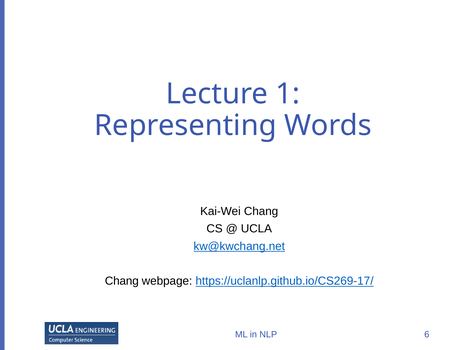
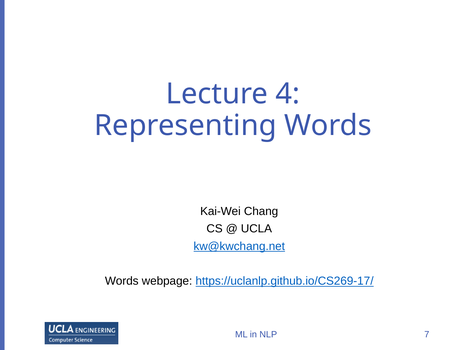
1: 1 -> 4 (288, 94)
Chang: Chang -> Words (122, 281)
6: 6 -> 7 (427, 334)
